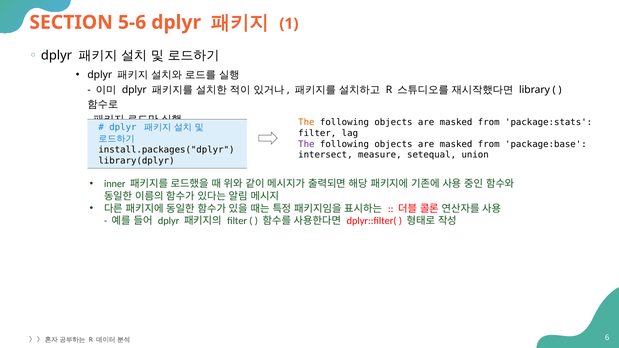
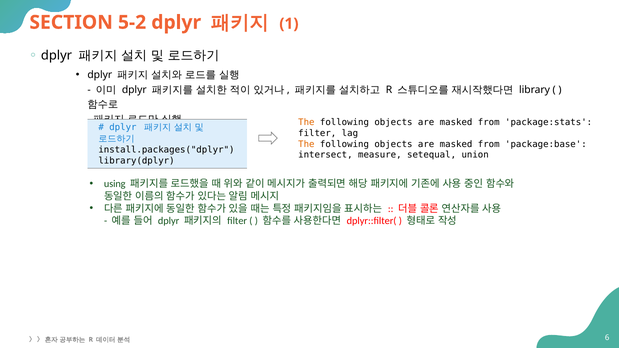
5-6: 5-6 -> 5-2 (132, 22)
The colour: purple -> orange (306, 144)
inner: inner -> using (115, 184)
